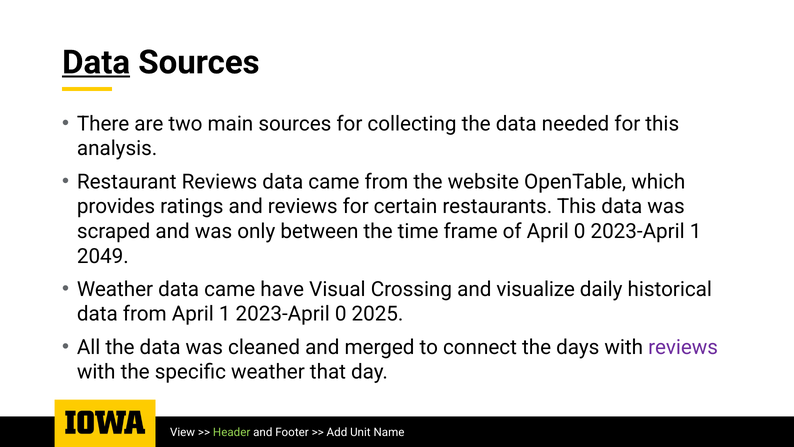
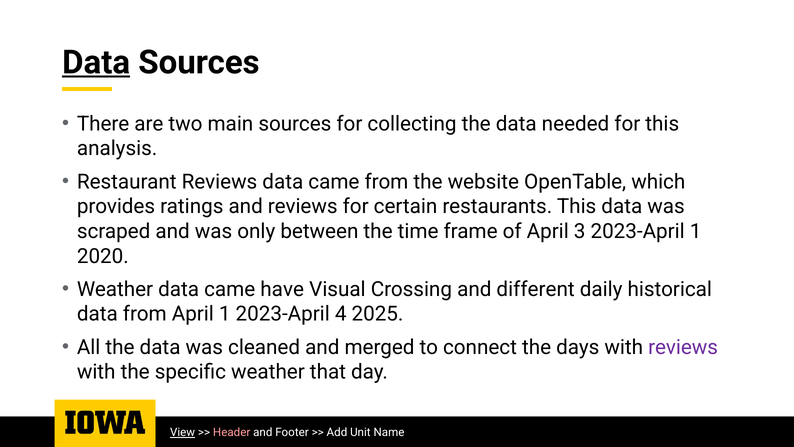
April 0: 0 -> 3 (580, 231)
2049: 2049 -> 2020 (103, 256)
visualize: visualize -> different (536, 289)
2023-April 0: 0 -> 4 (341, 314)
View underline: none -> present (183, 432)
Header colour: light green -> pink (232, 432)
